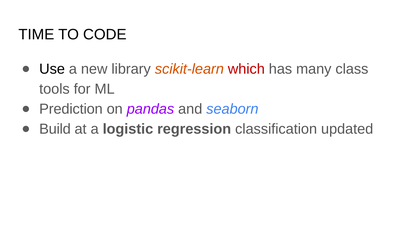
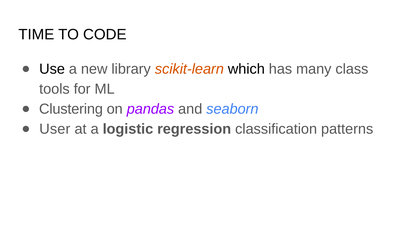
which colour: red -> black (246, 69)
Prediction: Prediction -> Clustering (71, 109)
Build: Build -> User (55, 129)
updated: updated -> patterns (347, 129)
